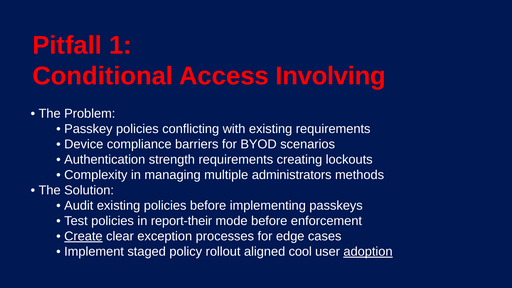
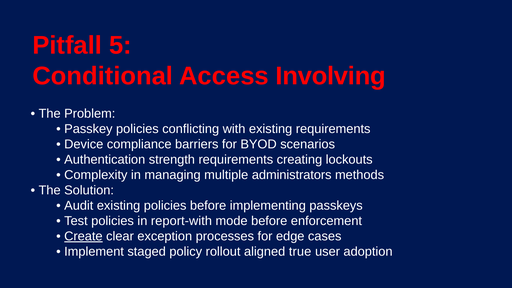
1: 1 -> 5 (120, 45)
report-their: report-their -> report-with (181, 221)
cool: cool -> true (300, 252)
adoption underline: present -> none (368, 252)
